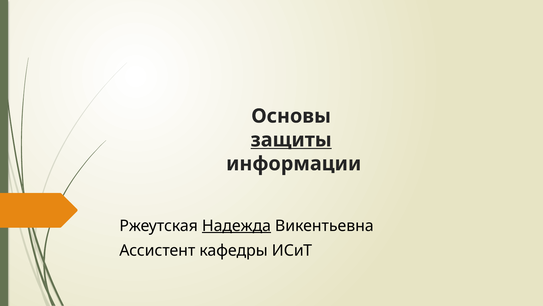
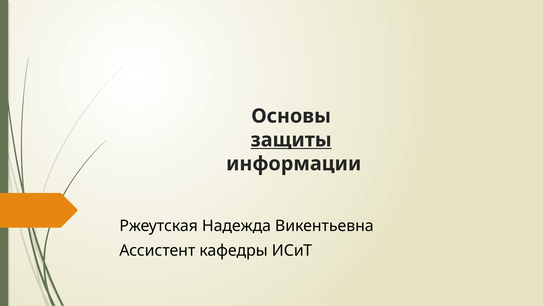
Надежда underline: present -> none (236, 225)
